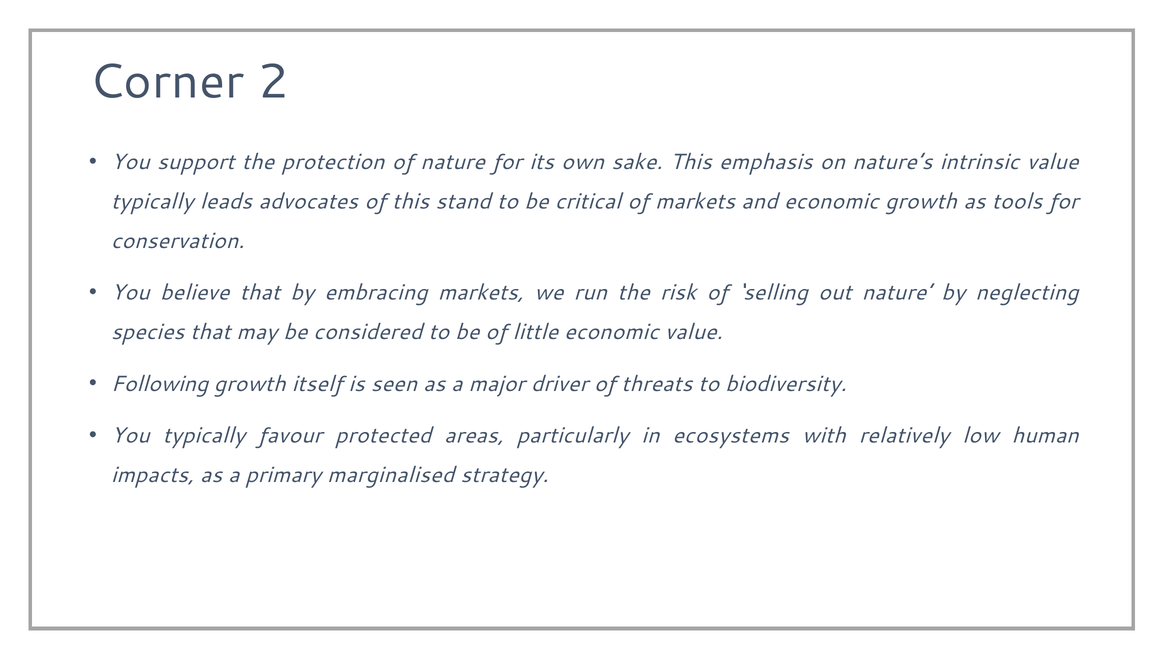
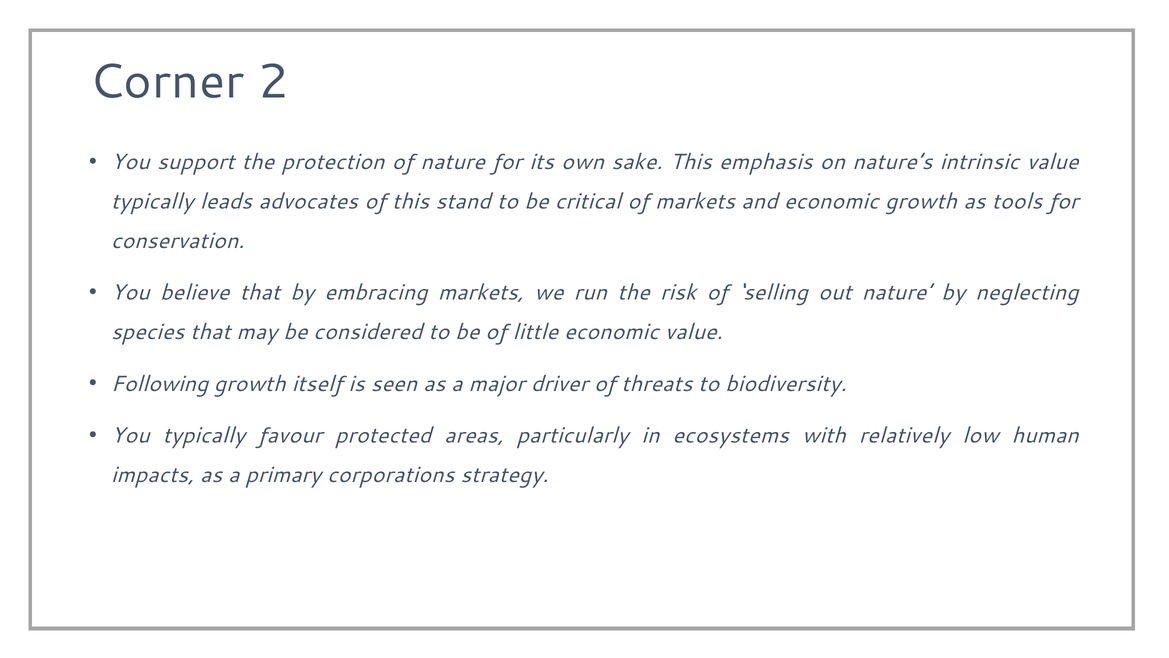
marginalised: marginalised -> corporations (391, 475)
